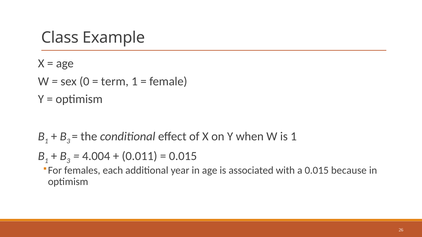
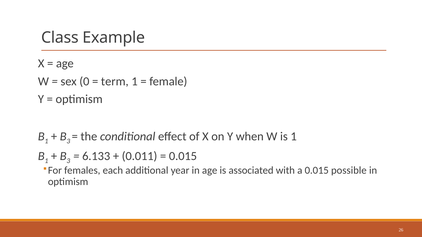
4.004: 4.004 -> 6.133 (96, 156)
because: because -> possible (349, 170)
